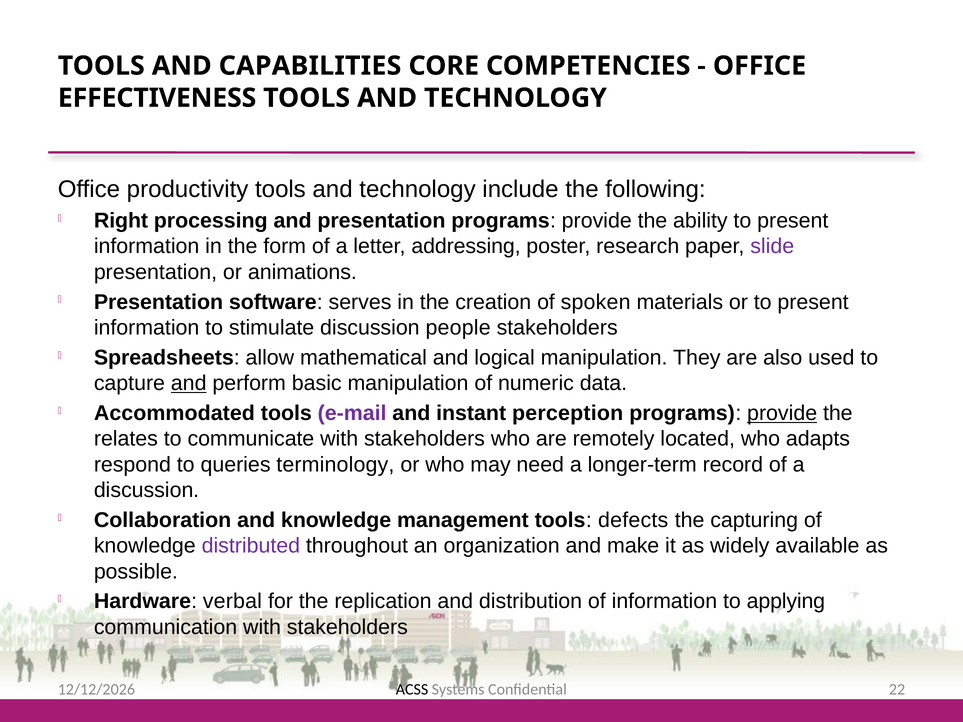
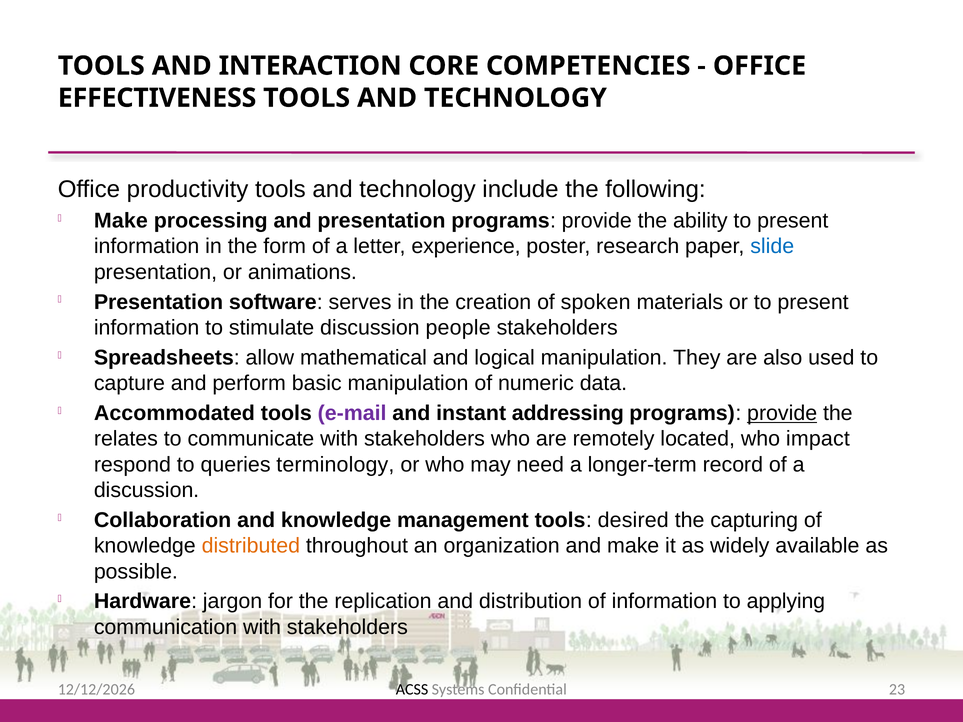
CAPABILITIES: CAPABILITIES -> INTERACTION (310, 66)
Right: Right -> Make (121, 221)
addressing: addressing -> experience (466, 247)
slide colour: purple -> blue (772, 247)
and underline: present -> none (189, 383)
perception: perception -> addressing (568, 413)
adapts: adapts -> impact (818, 439)
defects: defects -> desired (633, 520)
distributed colour: purple -> orange (251, 546)
verbal: verbal -> jargon (232, 602)
22: 22 -> 23 (897, 690)
